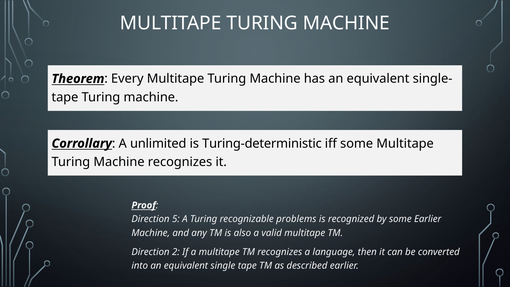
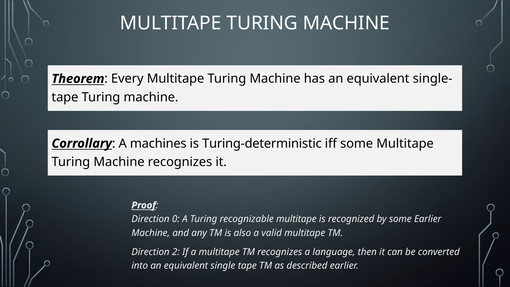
unlimited: unlimited -> machines (158, 143)
5: 5 -> 0 (176, 219)
recognizable problems: problems -> multitape (296, 219)
